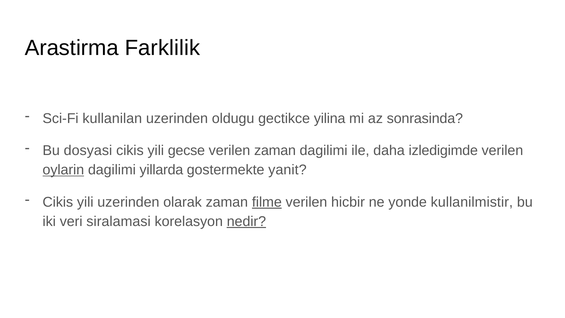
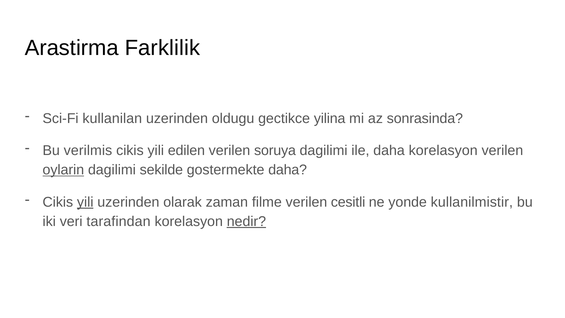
dosyasi: dosyasi -> verilmis (88, 150)
gecse: gecse -> edilen (186, 150)
verilen zaman: zaman -> soruya (275, 150)
daha izledigimde: izledigimde -> korelasyon (443, 150)
yillarda: yillarda -> sekilde (161, 170)
gostermekte yanit: yanit -> daha (288, 170)
yili underline: none -> present (85, 202)
filme underline: present -> none (267, 202)
hicbir: hicbir -> cesitli (348, 202)
siralamasi: siralamasi -> tarafindan (119, 221)
